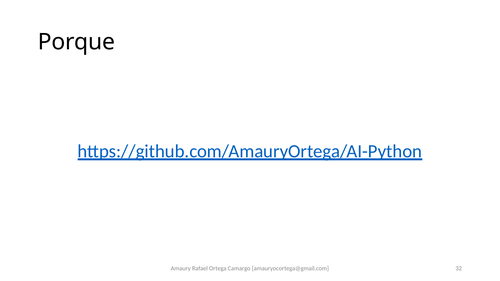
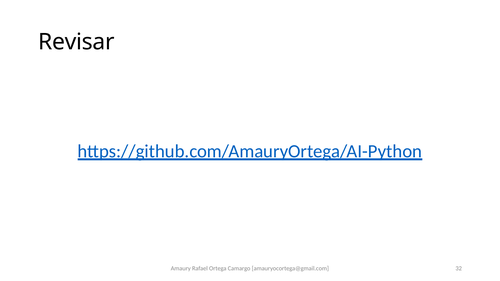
Porque: Porque -> Revisar (76, 42)
